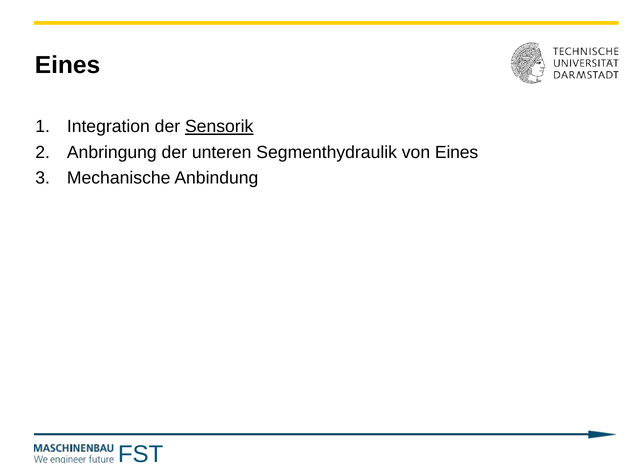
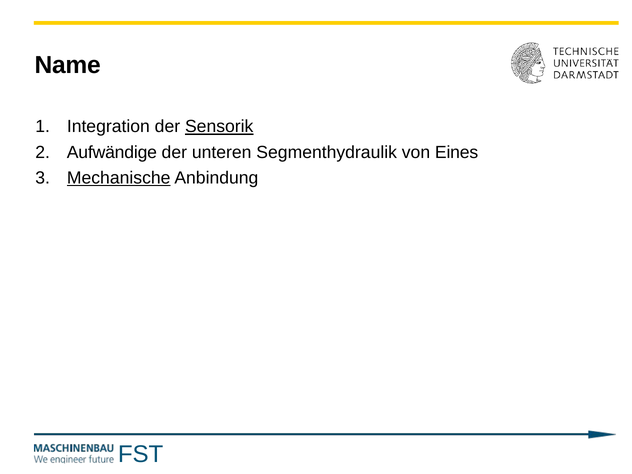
Eines: Eines -> Name (68, 65)
Anbringung: Anbringung -> Aufwändige (112, 152)
Mechanische underline: none -> present (119, 178)
